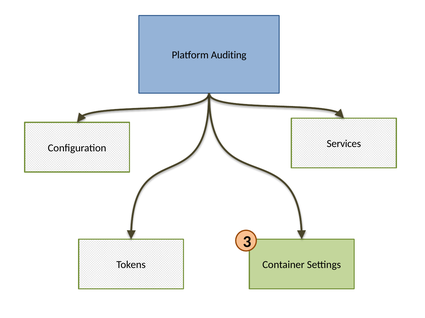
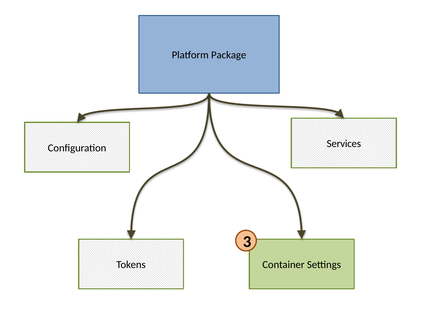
Auditing: Auditing -> Package (229, 55)
